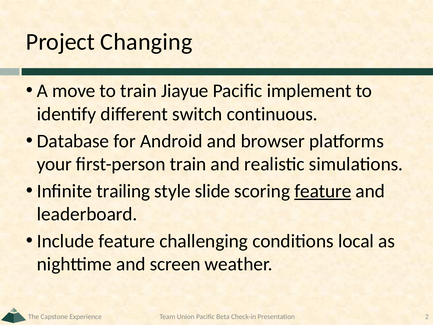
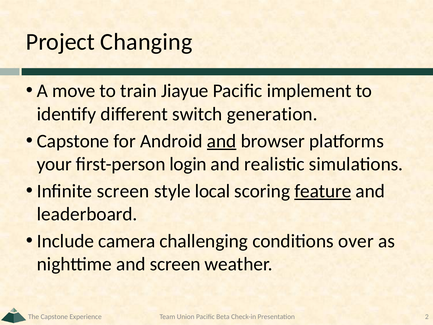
continuous: continuous -> generation (272, 114)
Database: Database -> Capstone (73, 141)
and underline: none -> present (222, 141)
first-person train: train -> login (188, 164)
Infinite trailing: trailing -> screen (123, 191)
slide: slide -> local (213, 191)
Include feature: feature -> camera (127, 241)
local: local -> over (356, 241)
